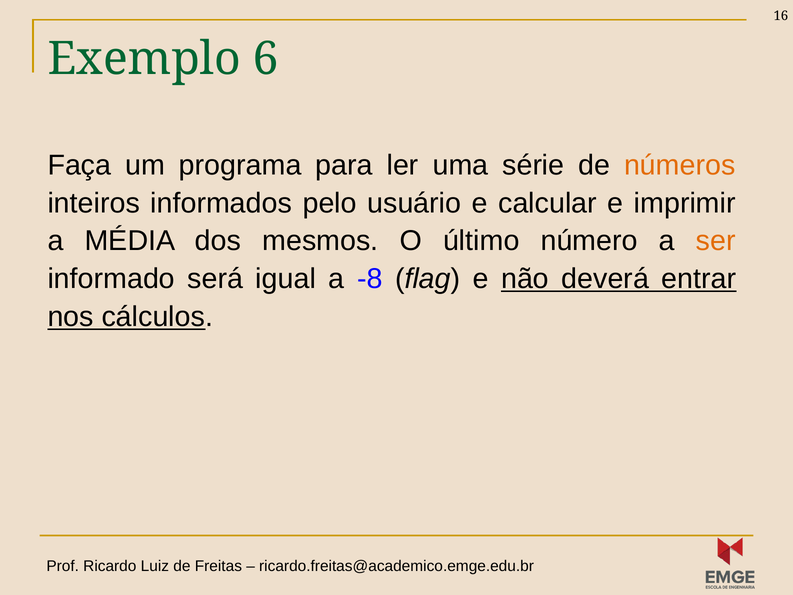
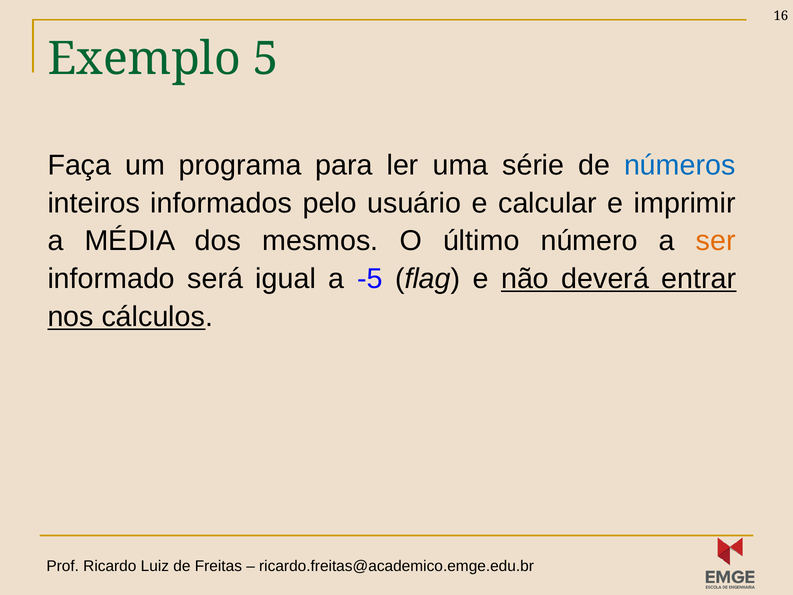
6: 6 -> 5 (266, 59)
números colour: orange -> blue (680, 165)
-8: -8 -> -5 (370, 279)
